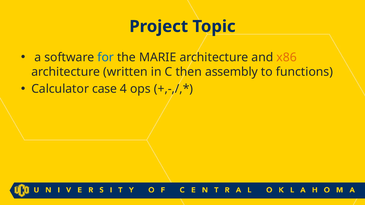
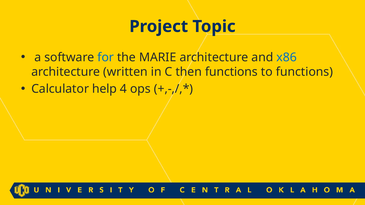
x86 colour: orange -> blue (287, 57)
then assembly: assembly -> functions (231, 72)
case: case -> help (105, 89)
